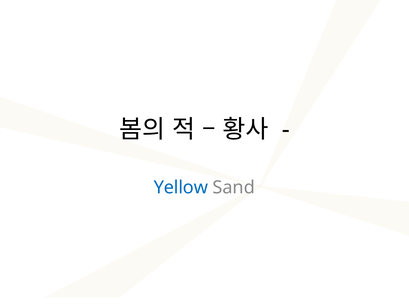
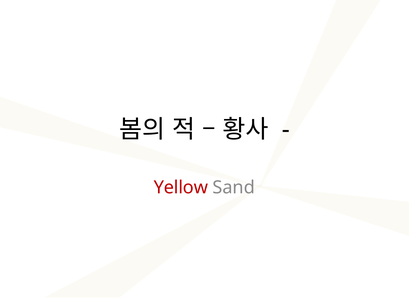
Yellow colour: blue -> red (181, 188)
